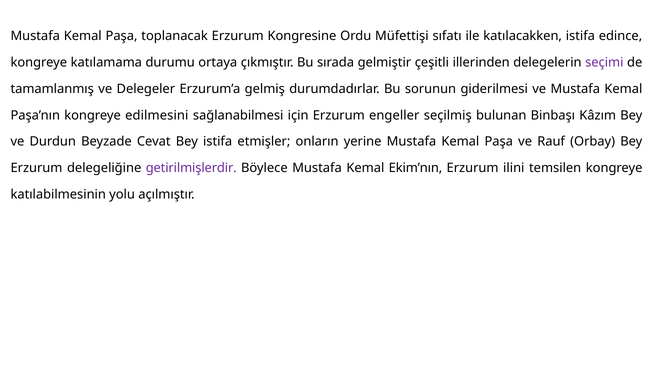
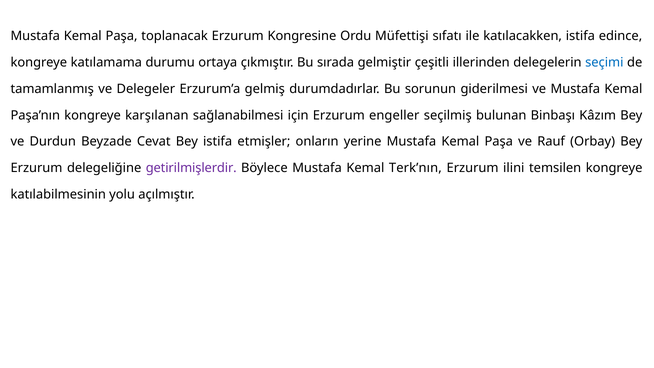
seçimi colour: purple -> blue (604, 62)
edilmesini: edilmesini -> karşılanan (157, 115)
Ekim’nın: Ekim’nın -> Terk’nın (415, 168)
